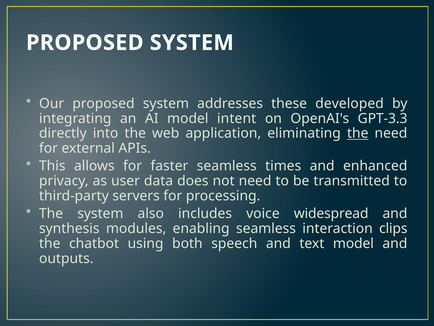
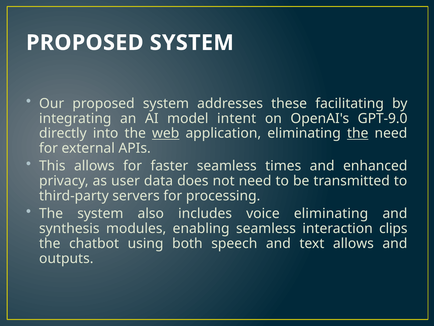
developed: developed -> facilitating (350, 103)
GPT-3.3: GPT-3.3 -> GPT-9.0 (383, 118)
web underline: none -> present (166, 133)
voice widespread: widespread -> eliminating (331, 213)
text model: model -> allows (353, 243)
